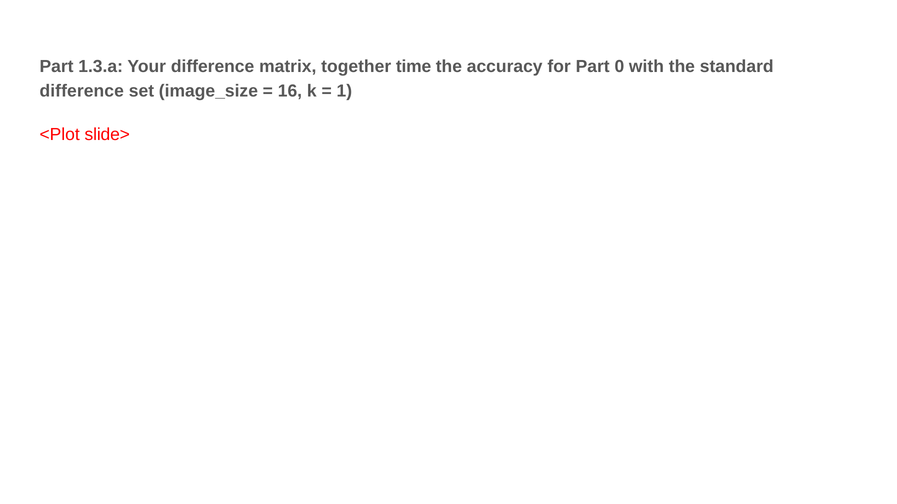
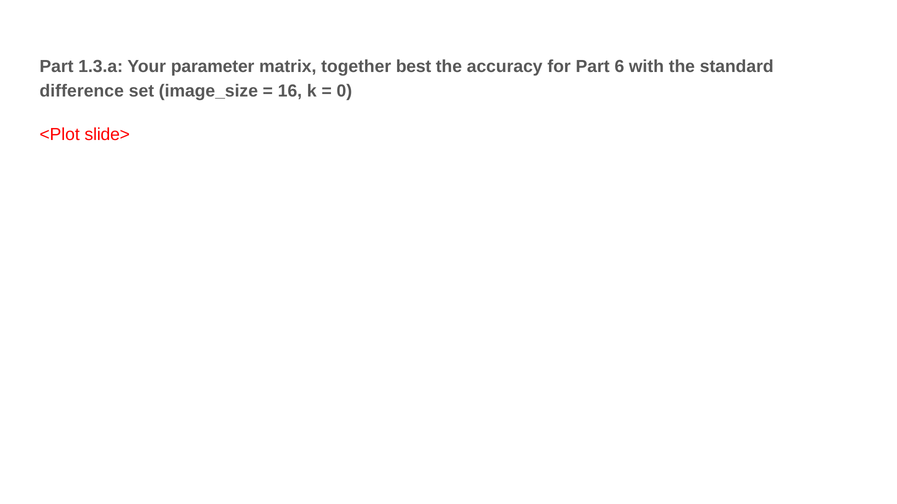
Your difference: difference -> parameter (213, 67)
time: time -> best (414, 67)
0: 0 -> 6 (619, 67)
1: 1 -> 0 (344, 91)
